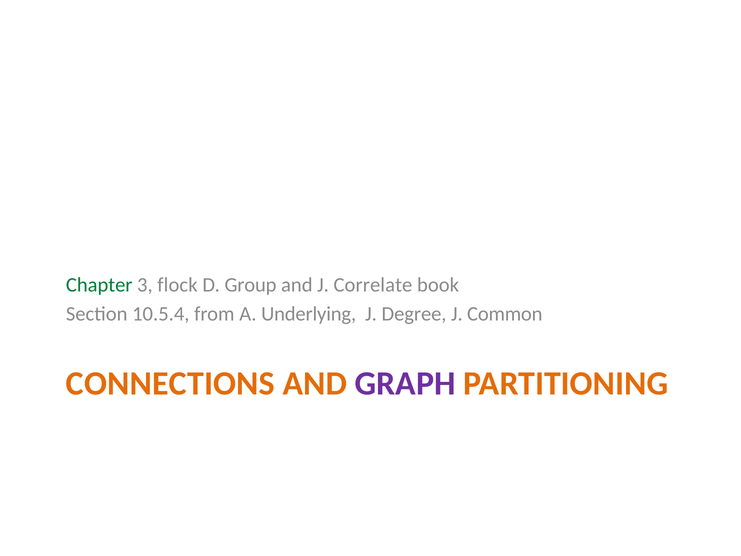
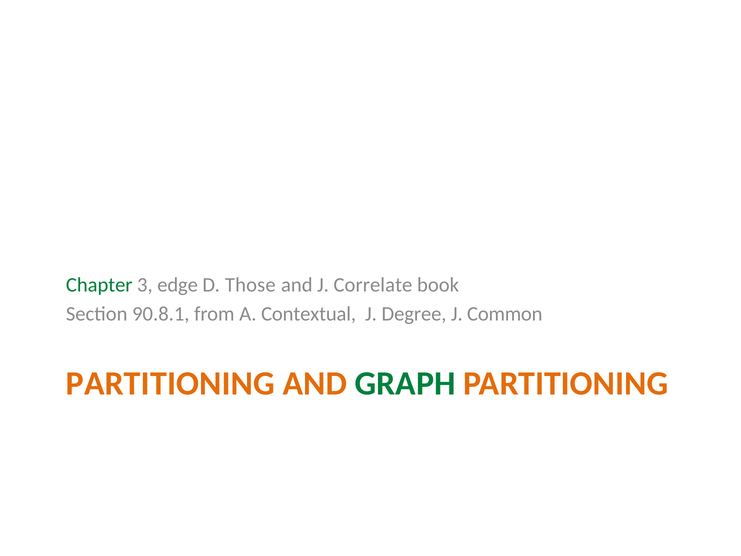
flock: flock -> edge (178, 285)
Group: Group -> Those (250, 285)
10.5.4: 10.5.4 -> 90.8.1 (161, 314)
Underlying: Underlying -> Contextual (309, 314)
CONNECTIONS: CONNECTIONS -> PARTITIONING (170, 384)
GRAPH colour: purple -> green (405, 384)
